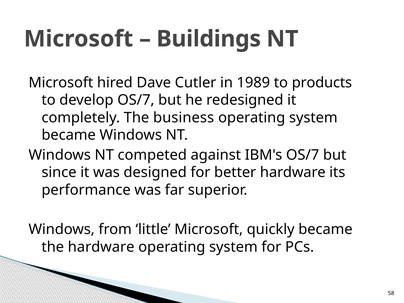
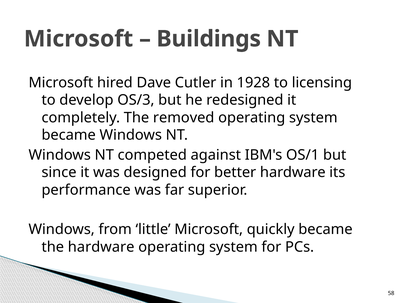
1989: 1989 -> 1928 (253, 83)
products: products -> licensing (322, 83)
develop OS/7: OS/7 -> OS/3 (136, 100)
business: business -> removed (184, 118)
IBM's OS/7: OS/7 -> OS/1 (303, 155)
